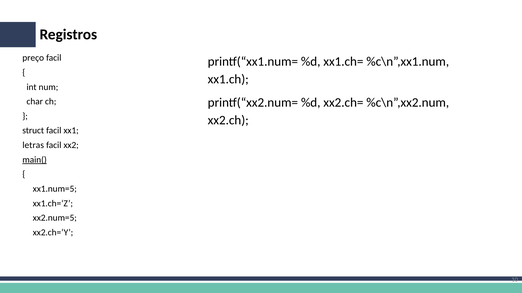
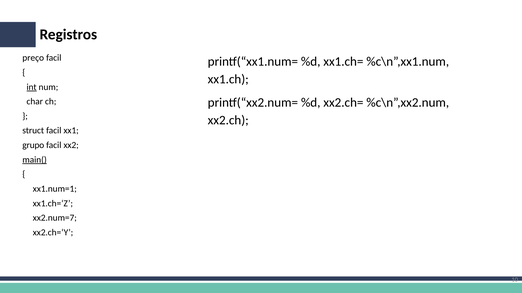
int underline: none -> present (32, 87)
letras: letras -> grupo (33, 145)
xx1.num=5: xx1.num=5 -> xx1.num=1 (55, 189)
xx2.num=5: xx2.num=5 -> xx2.num=7 (55, 218)
